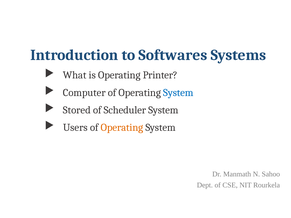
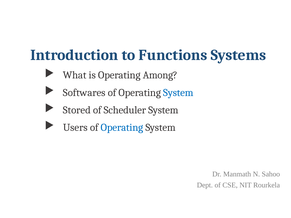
Softwares: Softwares -> Functions (173, 55)
Printer: Printer -> Among (160, 75)
Computer: Computer -> Softwares (84, 93)
Operating colour: orange -> blue (122, 128)
